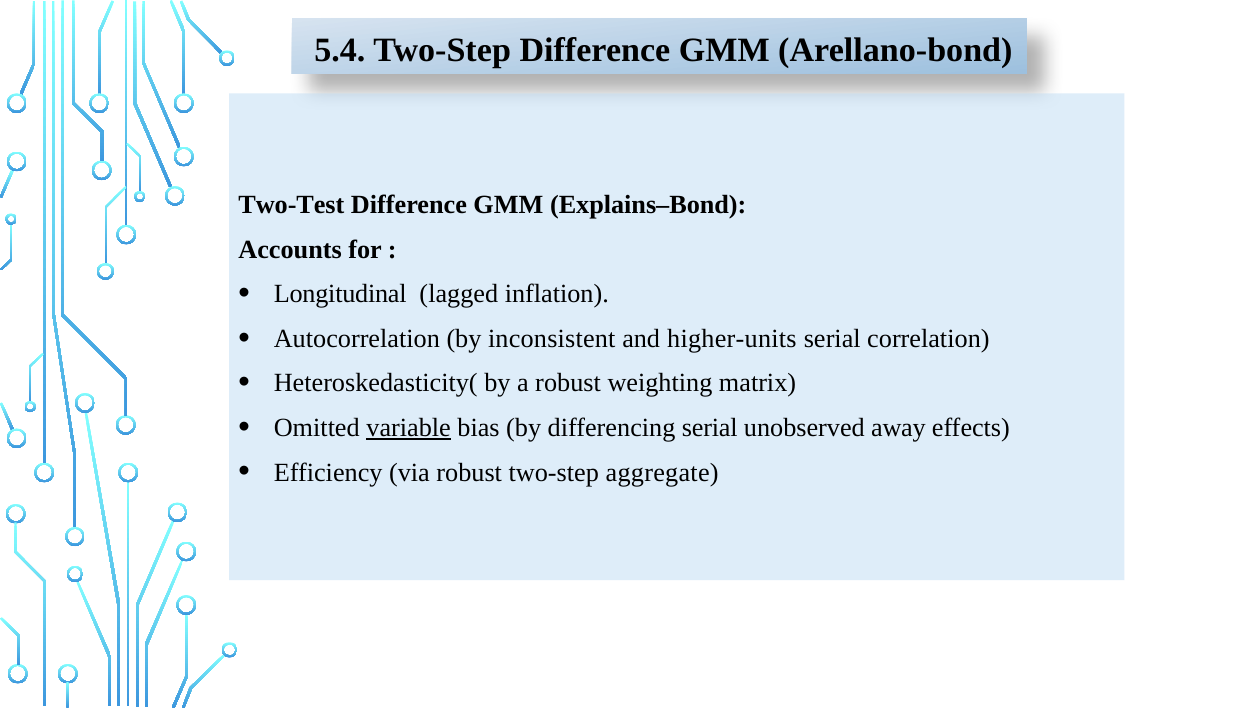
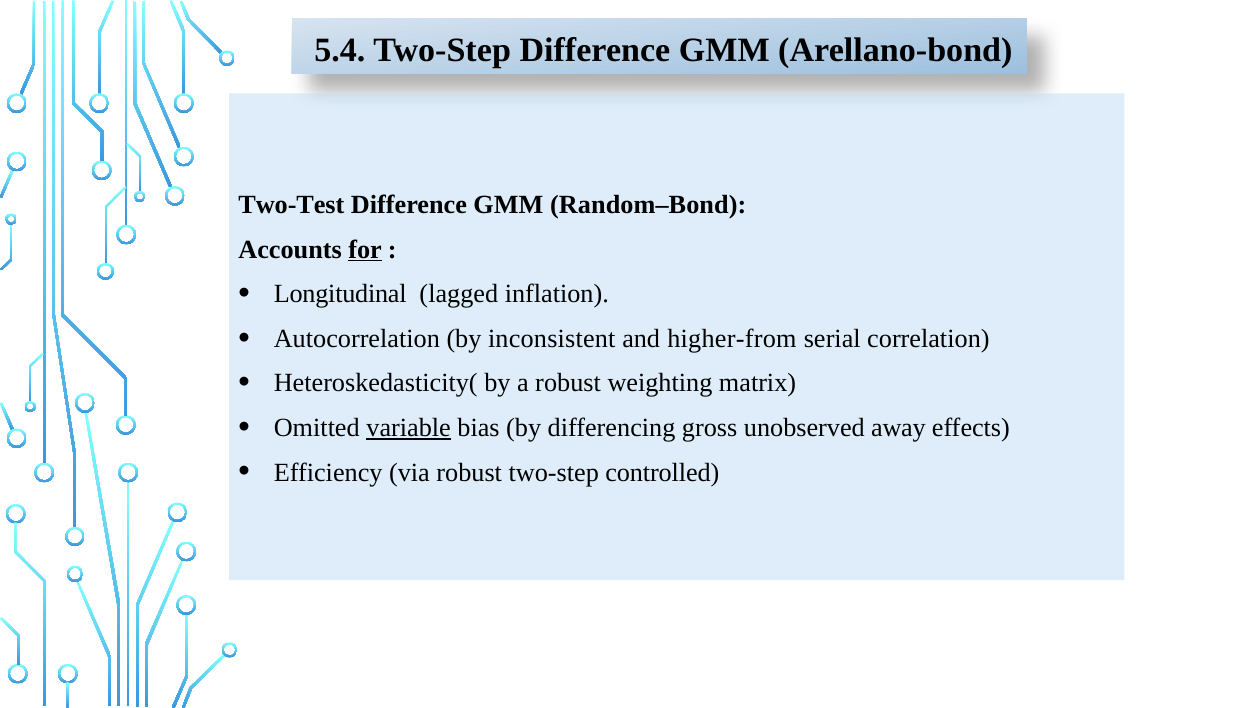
Explains–Bond: Explains–Bond -> Random–Bond (648, 205)
for underline: none -> present (365, 249)
higher-units: higher-units -> higher-from (732, 338)
differencing serial: serial -> gross (710, 428)
aggregate: aggregate -> controlled (662, 472)
